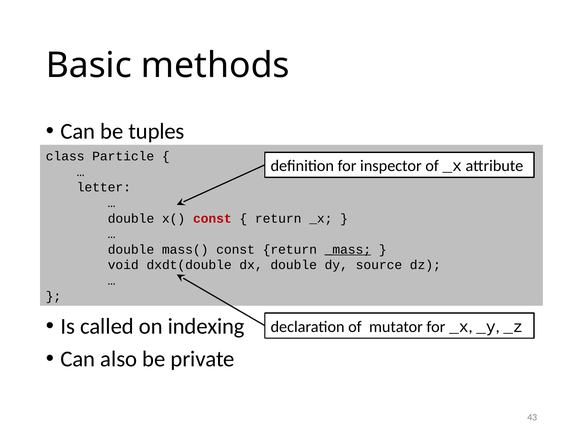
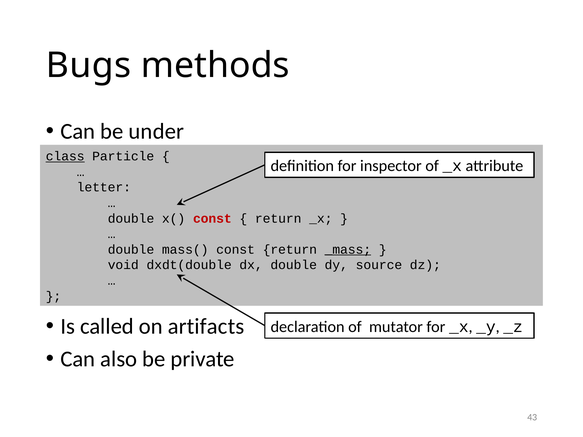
Basic: Basic -> Bugs (89, 65)
tuples: tuples -> under (156, 131)
class underline: none -> present (65, 156)
indexing: indexing -> artifacts (206, 327)
